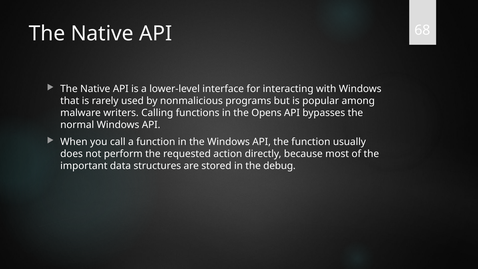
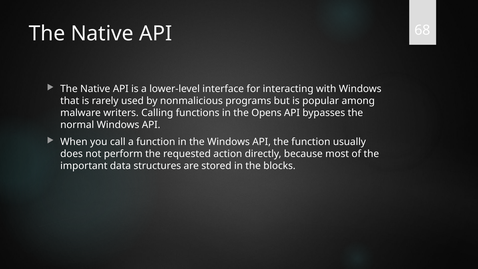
debug: debug -> blocks (279, 166)
